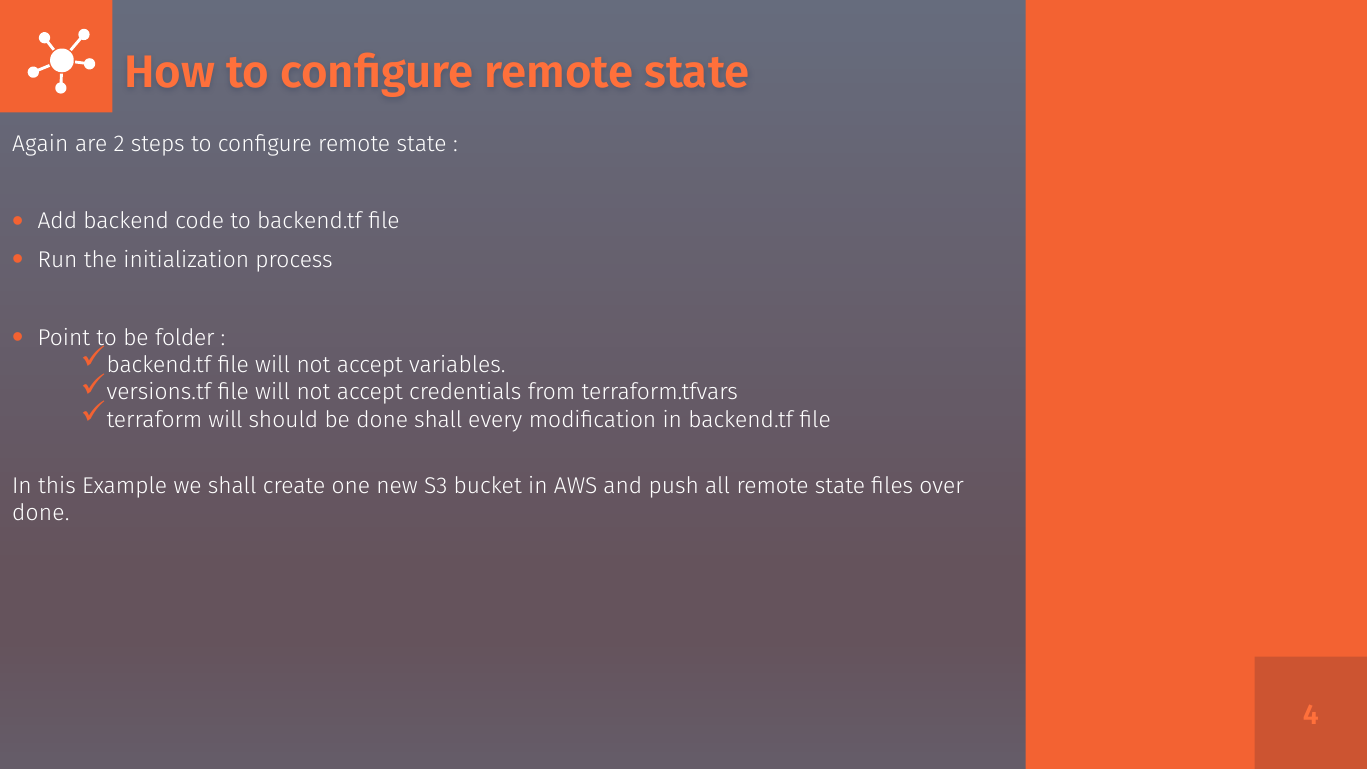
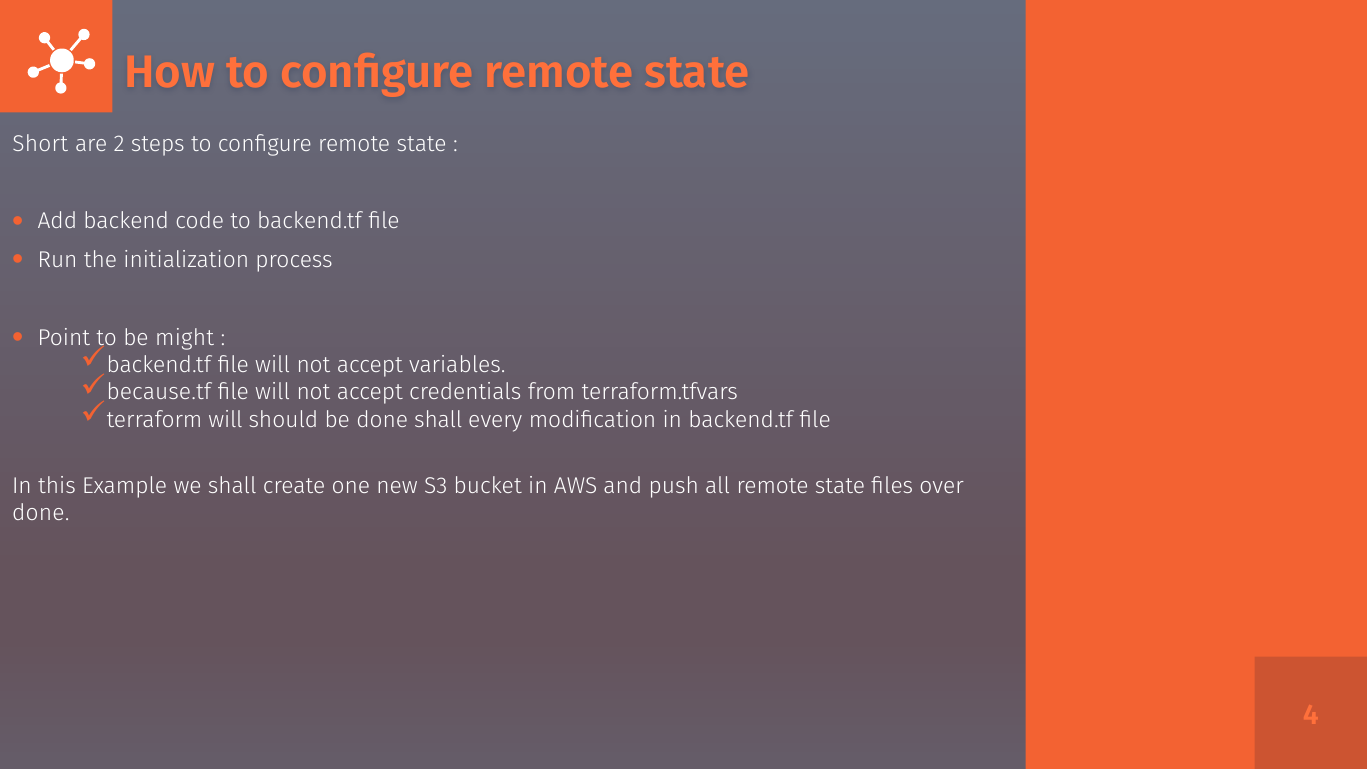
Again: Again -> Short (40, 144)
folder: folder -> might (185, 338)
versions.tf: versions.tf -> because.tf (159, 392)
